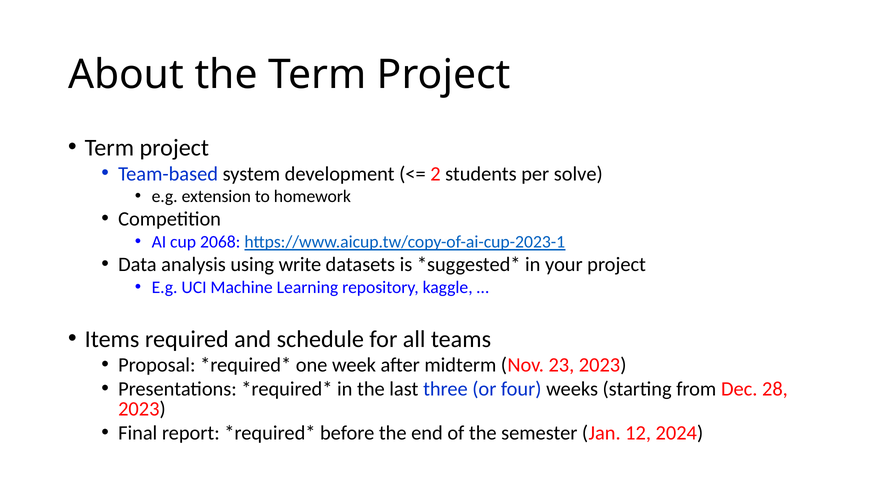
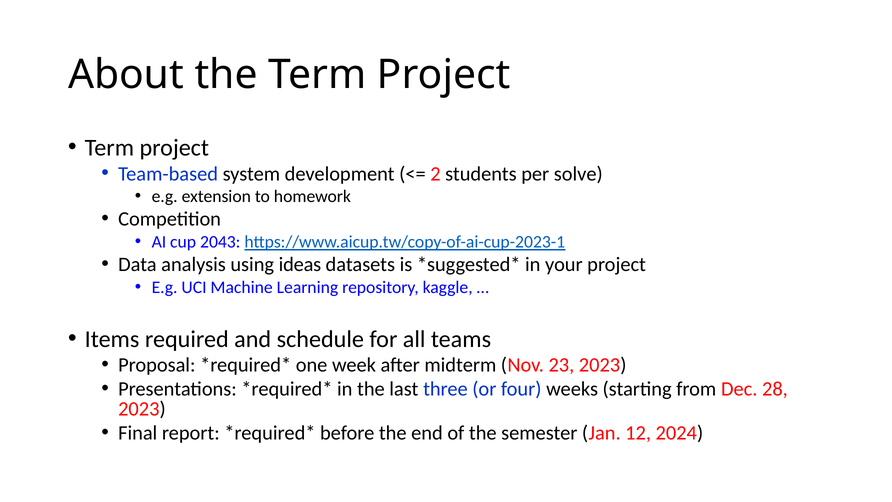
2068: 2068 -> 2043 (220, 242)
write: write -> ideas (300, 265)
